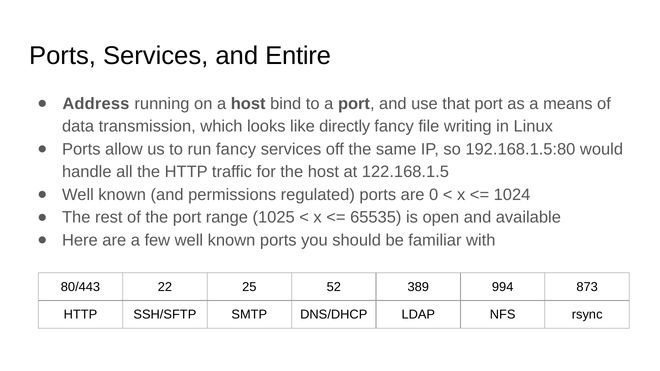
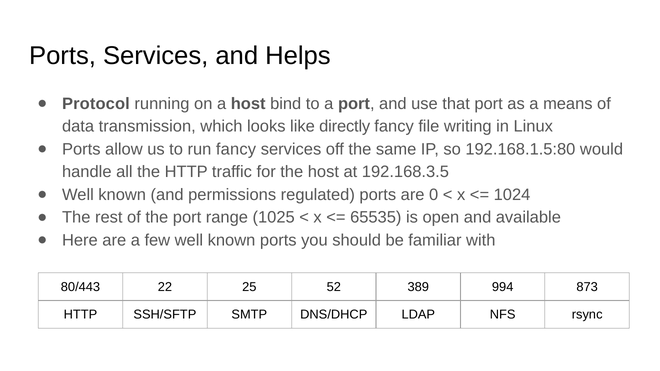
Entire: Entire -> Helps (298, 56)
Address: Address -> Protocol (96, 104)
122.168.1.5: 122.168.1.5 -> 192.168.3.5 (405, 172)
